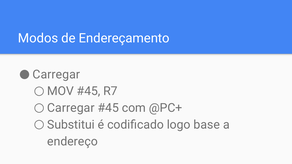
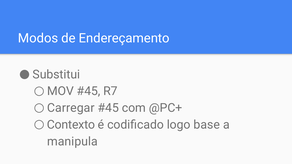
Carregar: Carregar -> Substitui (56, 75)
Substitui: Substitui -> Contexto (71, 125)
endereço: endereço -> manipula (72, 142)
